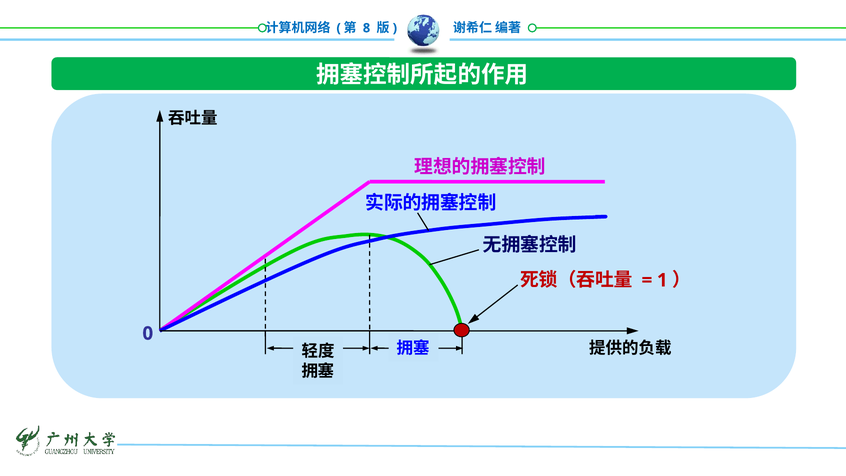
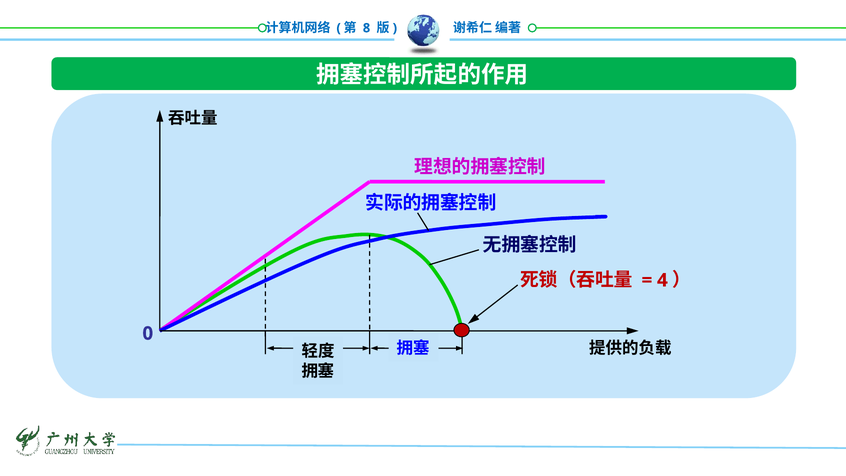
1: 1 -> 4 (662, 280)
